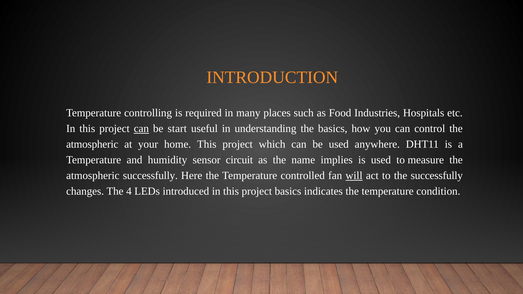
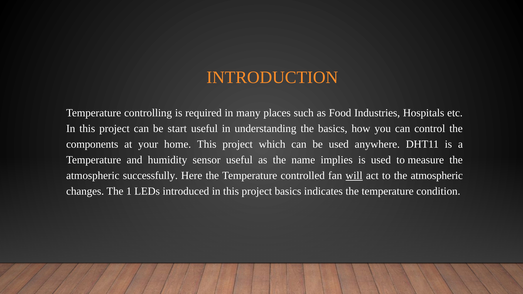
can underline: present -> none (141, 129)
atmospheric: atmospheric -> components (92, 144)
sensor circuit: circuit -> useful (239, 160)
to the successfully: successfully -> atmospheric (437, 176)
4: 4 -> 1 (129, 191)
